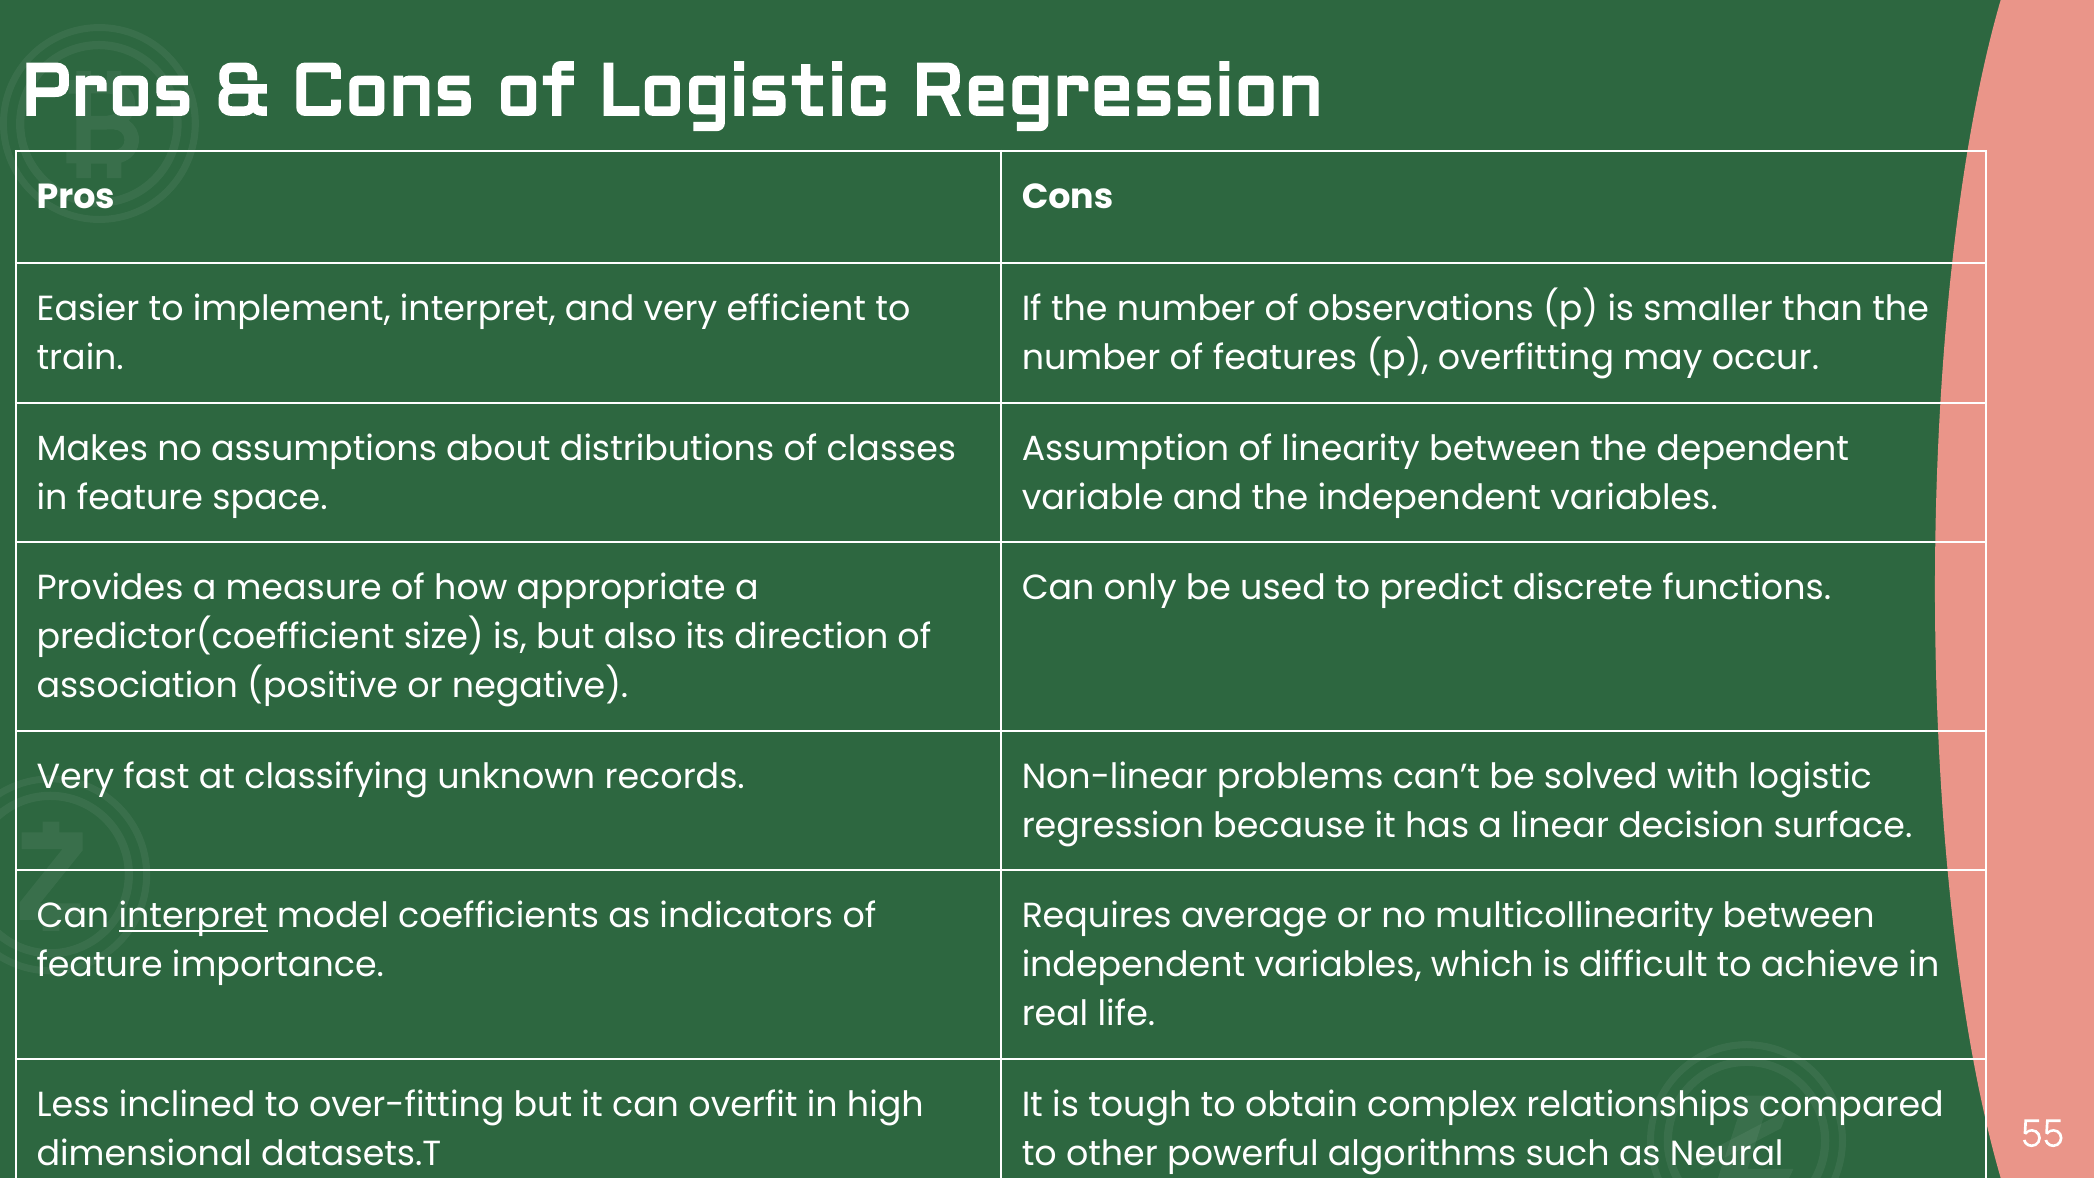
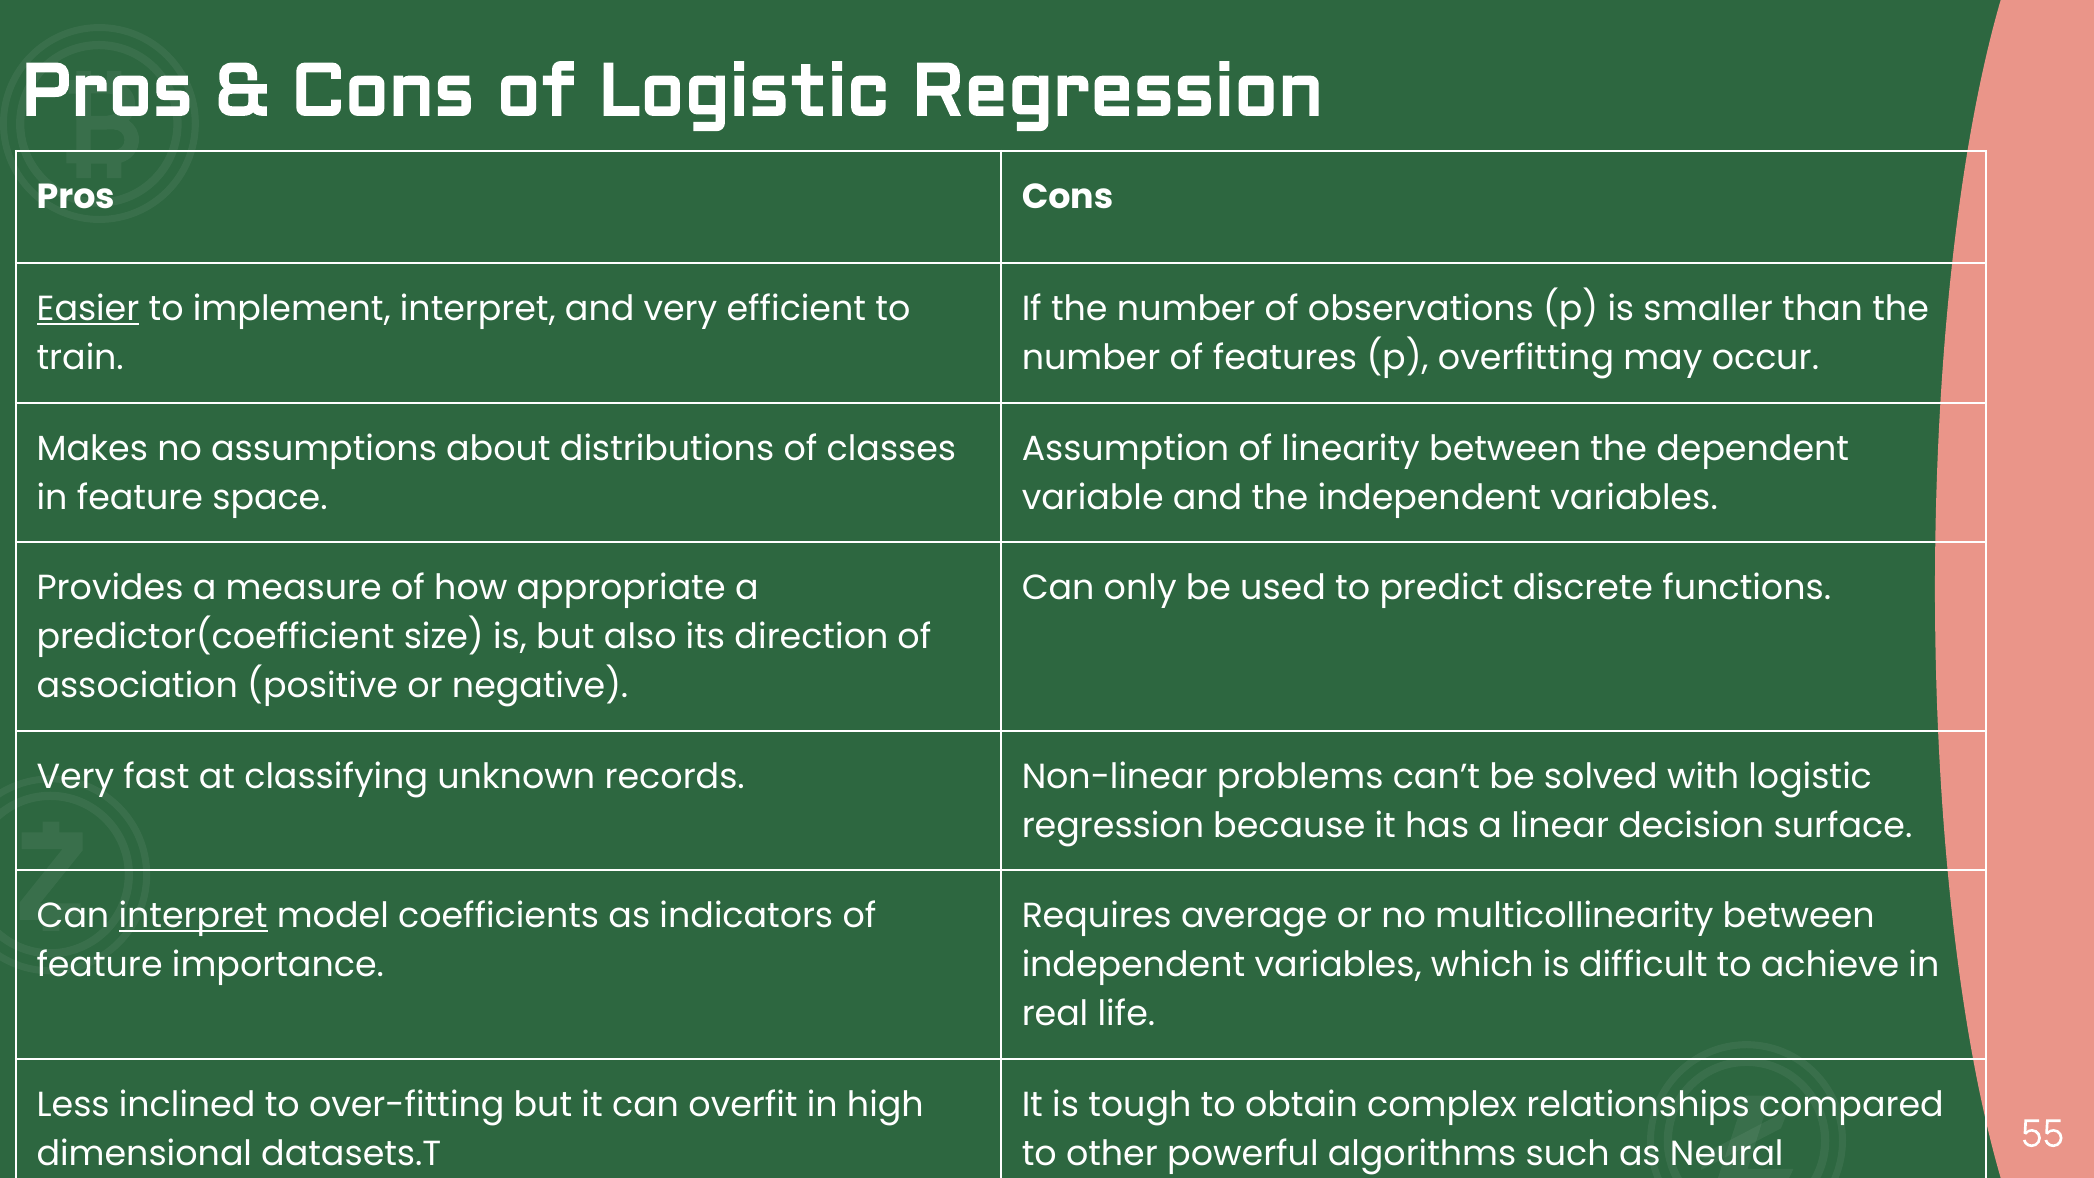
Easier underline: none -> present (88, 309)
